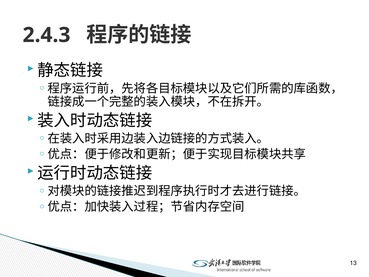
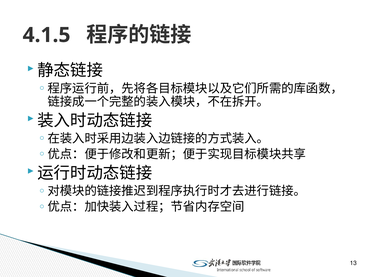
2.4.3: 2.4.3 -> 4.1.5 (47, 35)
